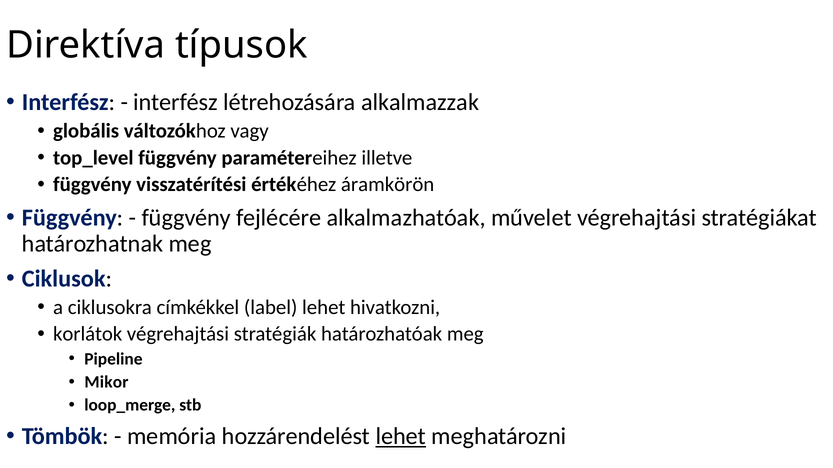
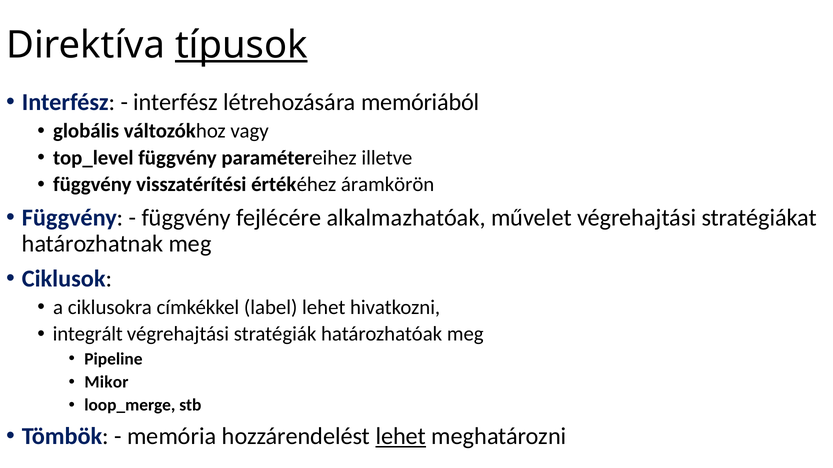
típusok underline: none -> present (241, 45)
alkalmazzak: alkalmazzak -> memóriából (420, 102)
korlátok: korlátok -> integrált (88, 334)
